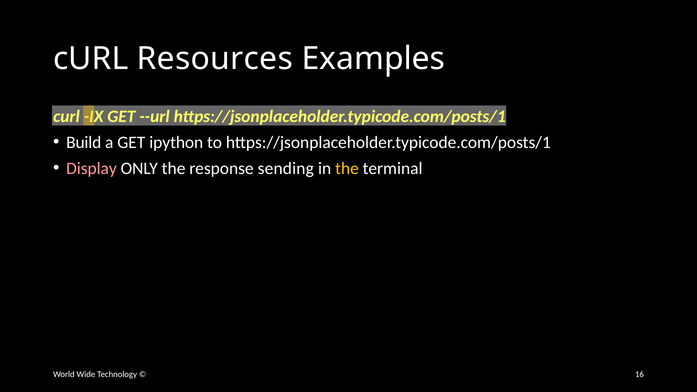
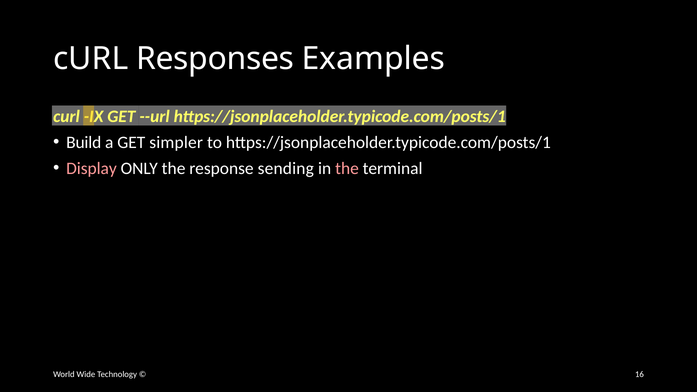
Resources: Resources -> Responses (215, 59)
ipython: ipython -> simpler (176, 142)
the colour: yellow -> pink (347, 168)
